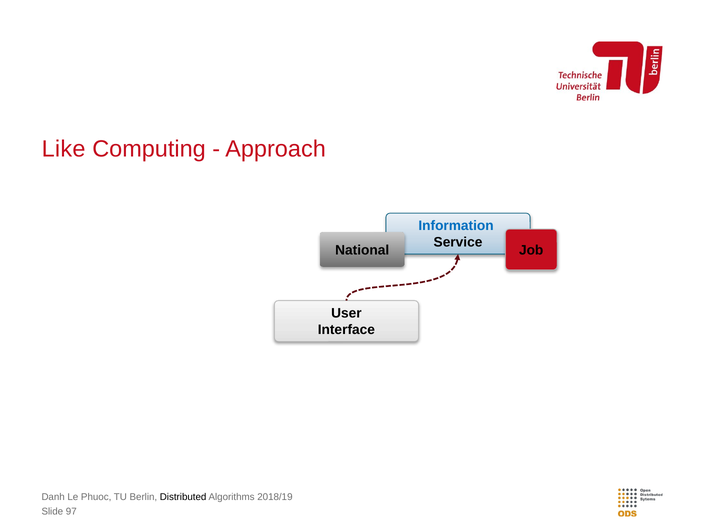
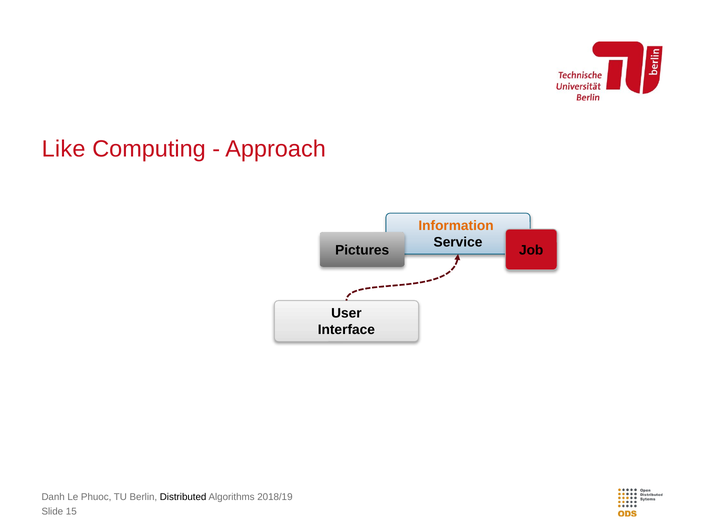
Information colour: blue -> orange (456, 226)
National: National -> Pictures (362, 250)
97: 97 -> 15 (71, 511)
